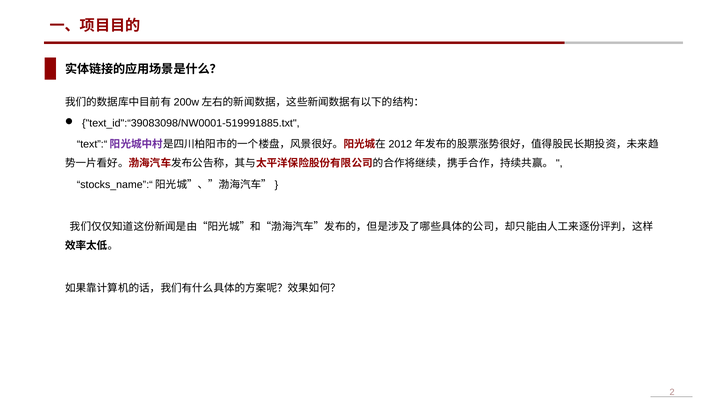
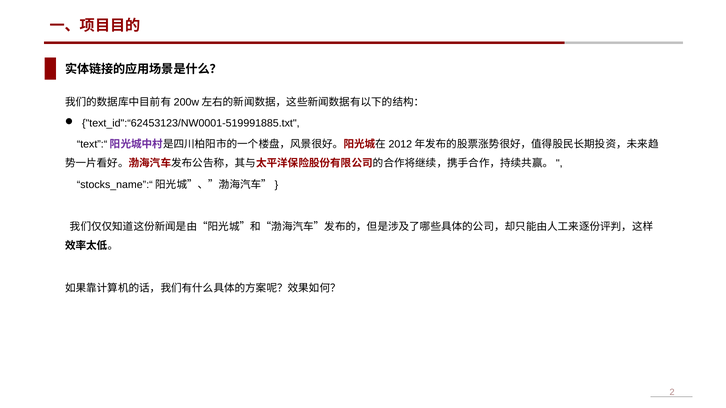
text_id":“39083098/NW0001-519991885.txt: text_id":“39083098/NW0001-519991885.txt -> text_id":“62453123/NW0001-519991885.txt (191, 123)
